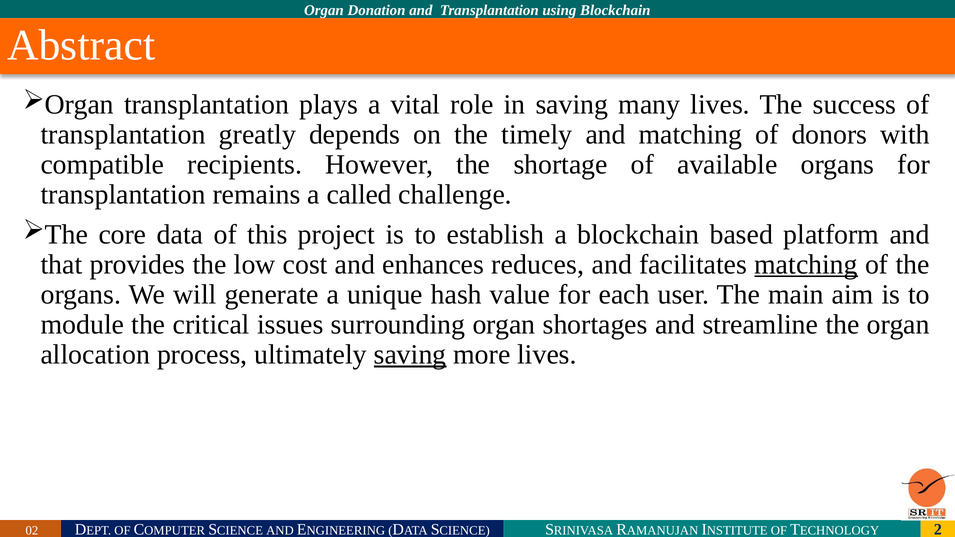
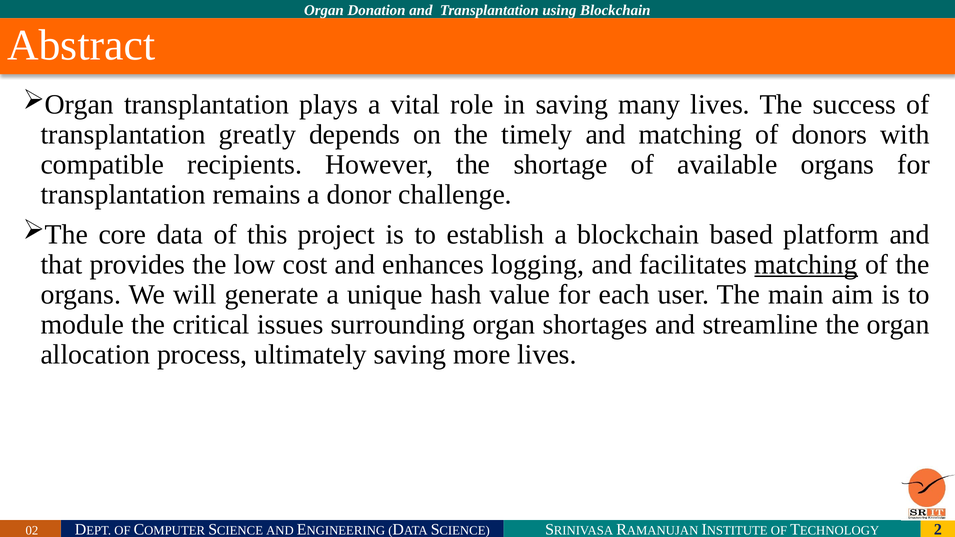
called: called -> donor (359, 194)
reduces: reduces -> logging (538, 264)
saving underline: present -> none (410, 355)
